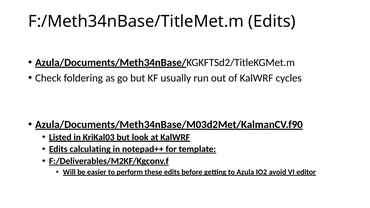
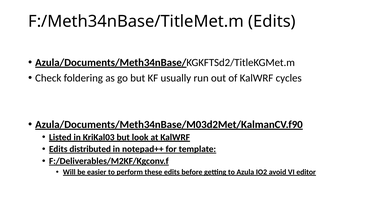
calculating: calculating -> distributed (90, 149)
